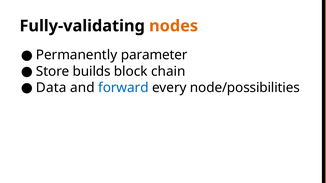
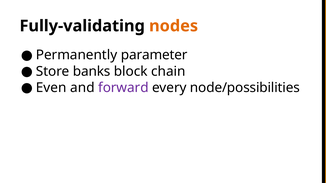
builds: builds -> banks (92, 71)
Data: Data -> Even (51, 88)
forward colour: blue -> purple (123, 88)
